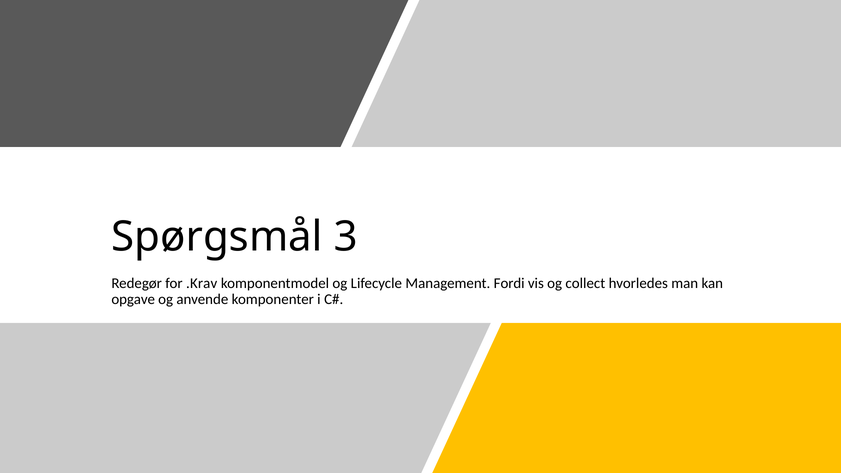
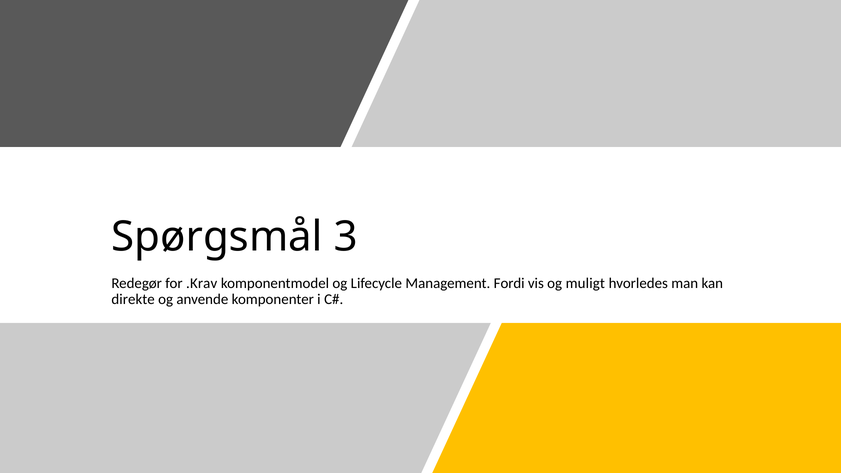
collect: collect -> muligt (585, 283)
opgave: opgave -> direkte (133, 300)
